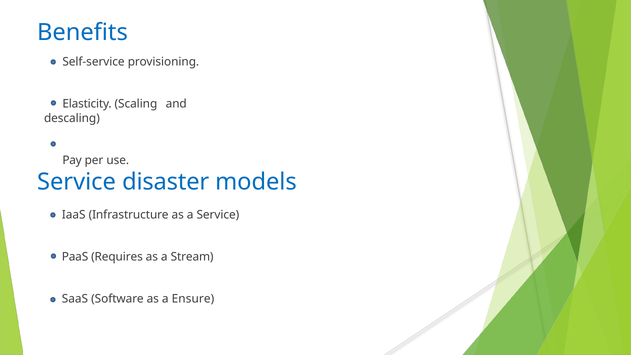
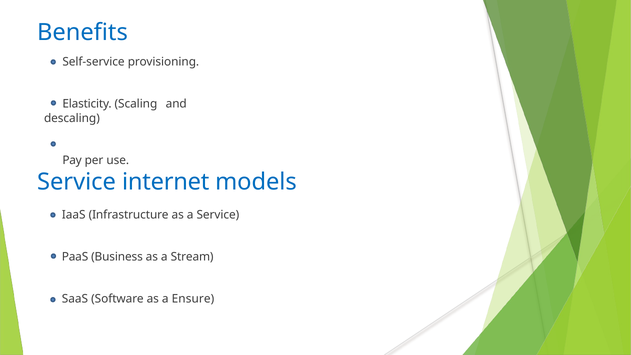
disaster: disaster -> internet (166, 182)
Requires: Requires -> Business (117, 257)
